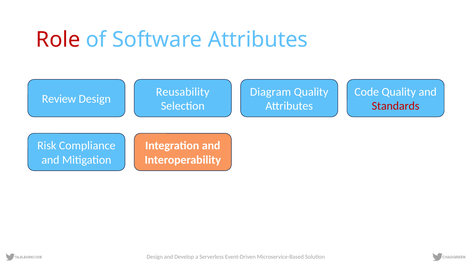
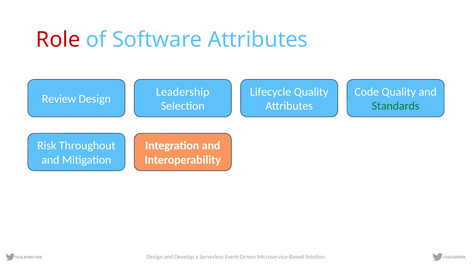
Reusability: Reusability -> Leadership (183, 92)
Diagram: Diagram -> Lifecycle (271, 92)
Standards colour: red -> green (396, 106)
Compliance: Compliance -> Throughout (87, 145)
